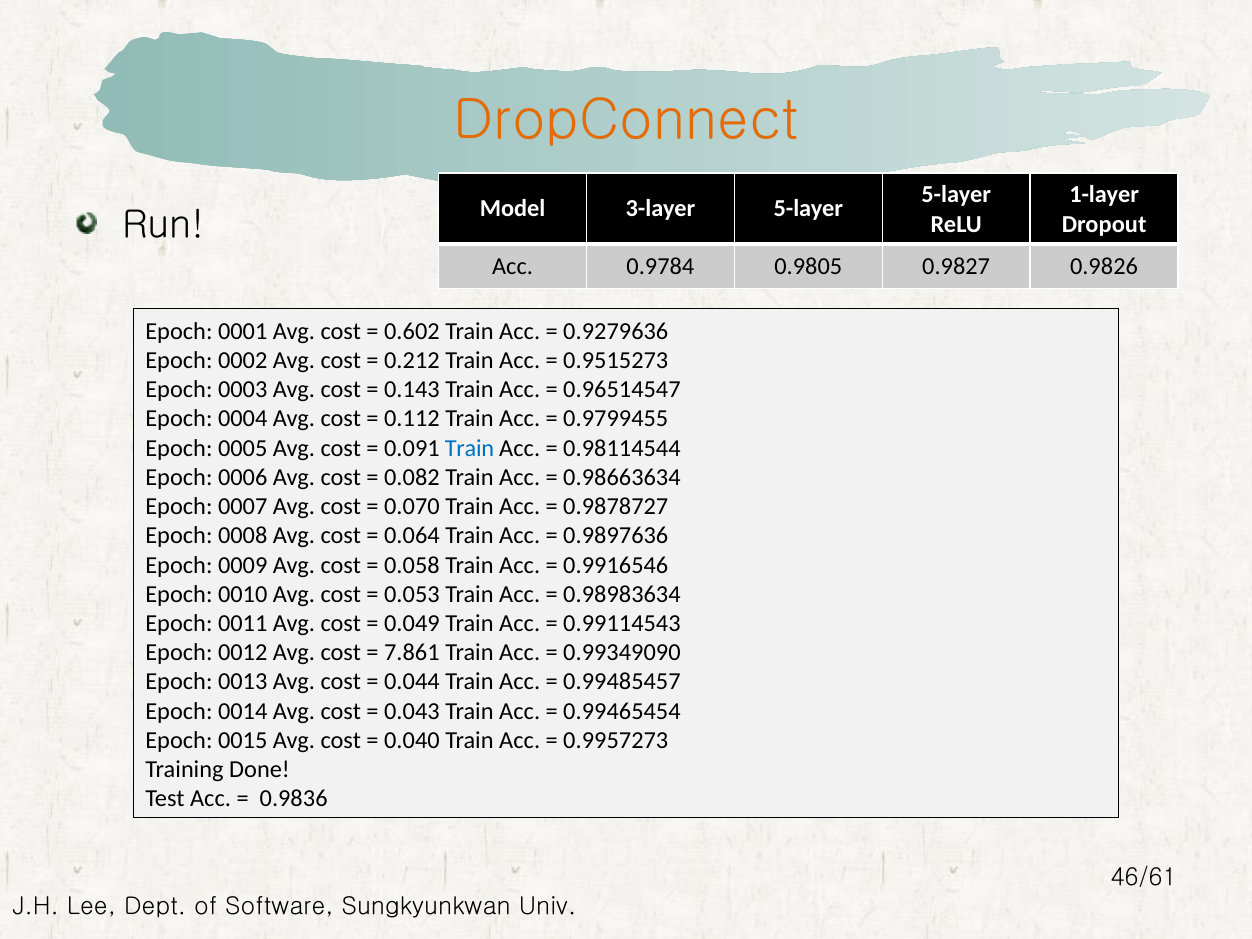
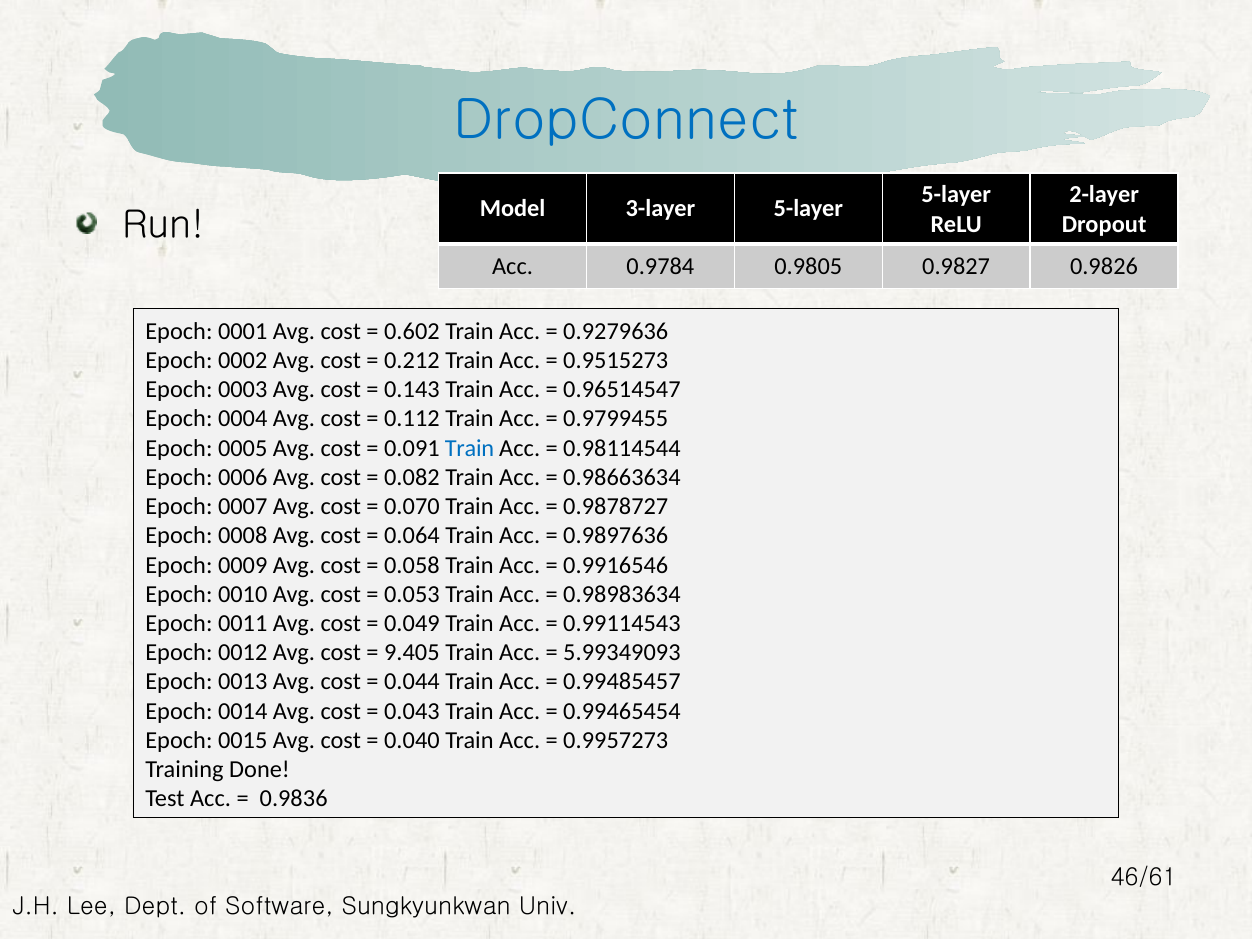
DropConnect colour: orange -> blue (626, 120)
1-layer: 1-layer -> 2-layer (1104, 194)
7.861: 7.861 -> 9.405 (412, 653)
0.99349090: 0.99349090 -> 5.99349093 (622, 653)
